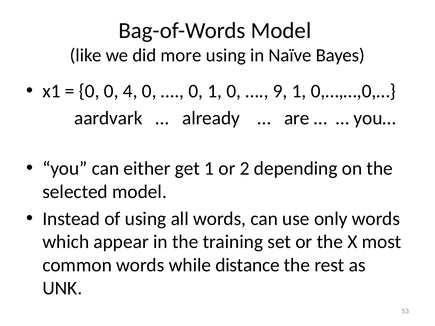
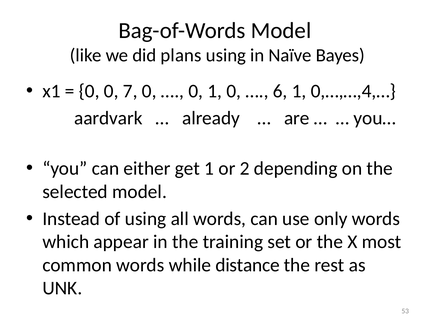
more: more -> plans (181, 55)
4: 4 -> 7 (130, 91)
9: 9 -> 6 (280, 91)
0,…,…,0,…: 0,…,…,0,… -> 0,…,…,4,… (353, 91)
